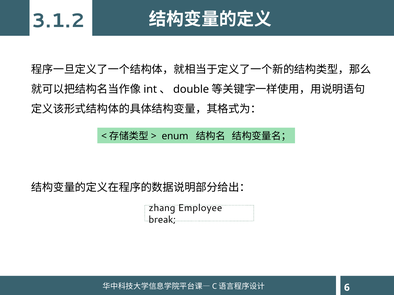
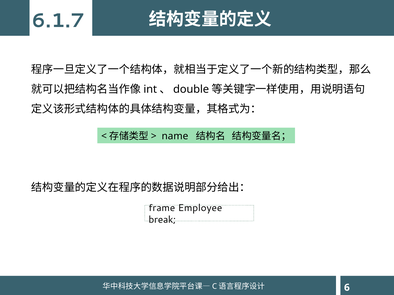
3.1.2: 3.1.2 -> 6.1.7 (58, 21)
enum: enum -> name (175, 136)
zhang: zhang -> frame (162, 208)
